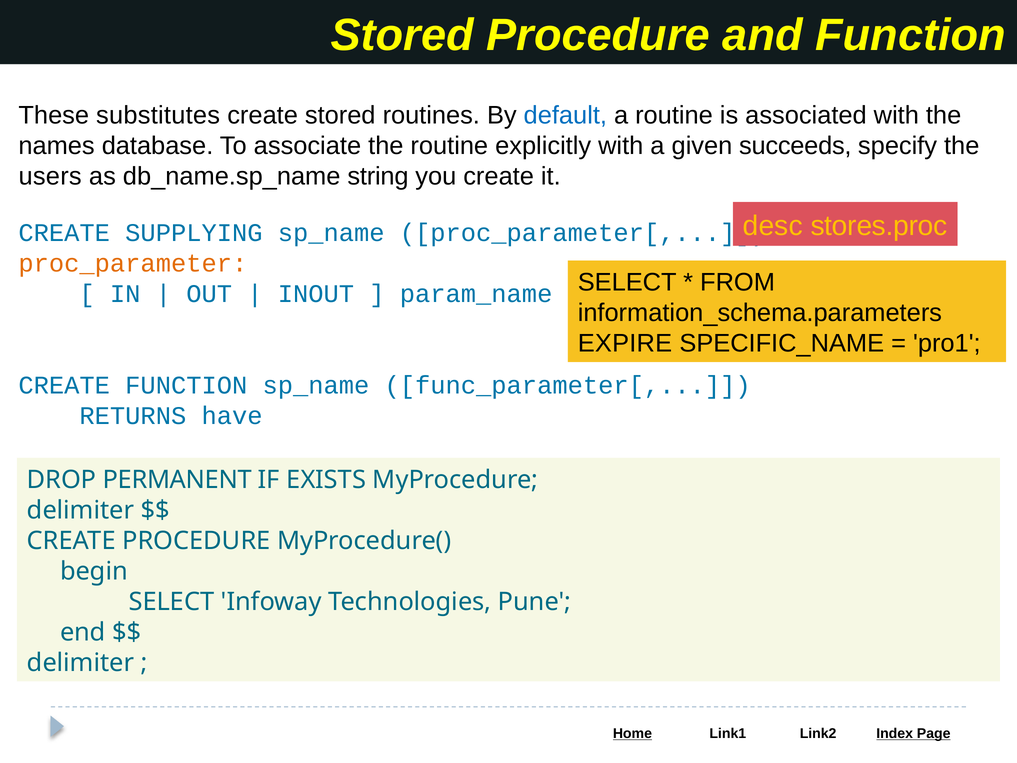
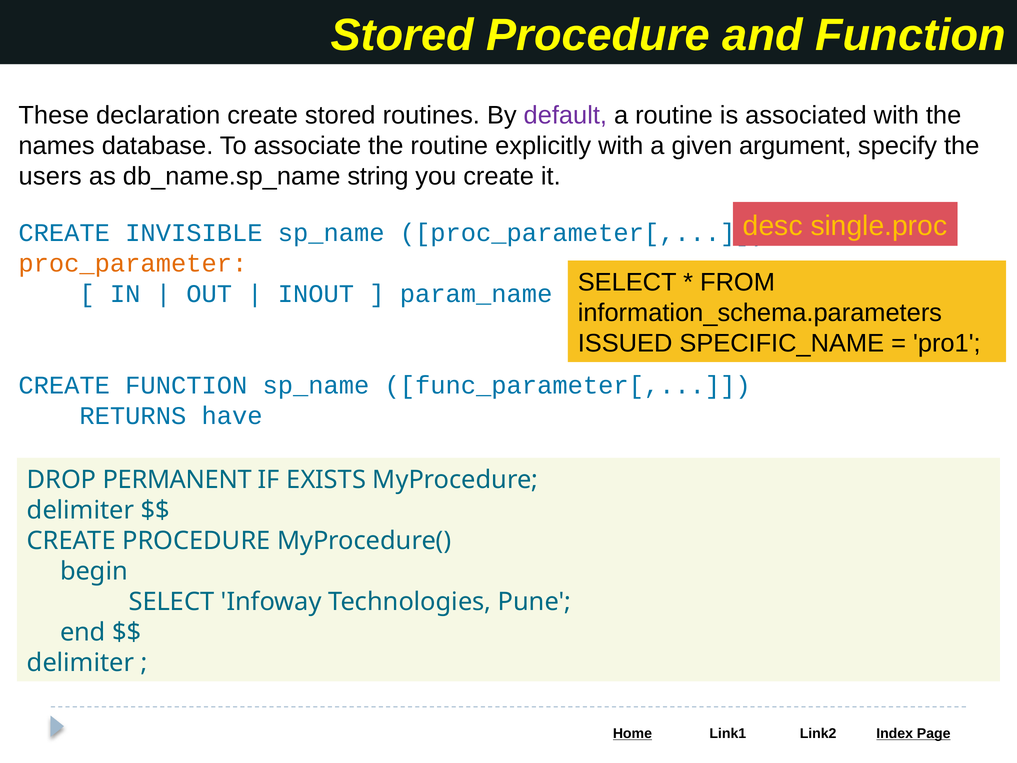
substitutes: substitutes -> declaration (158, 115)
default colour: blue -> purple (565, 115)
succeeds: succeeds -> argument (795, 146)
stores.proc: stores.proc -> single.proc (879, 226)
SUPPLYING: SUPPLYING -> INVISIBLE (194, 233)
EXPIRE: EXPIRE -> ISSUED (625, 343)
